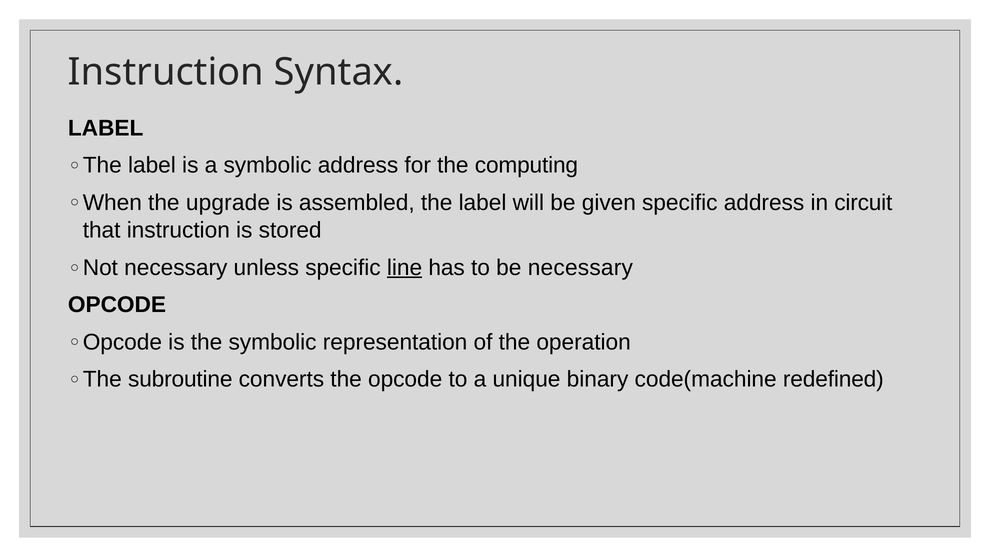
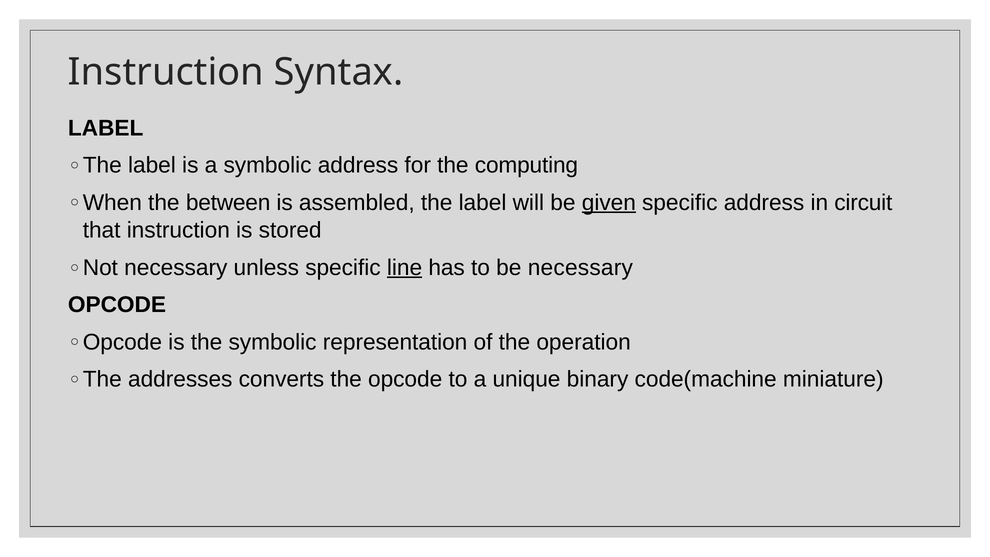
upgrade: upgrade -> between (228, 203)
given underline: none -> present (609, 203)
subroutine: subroutine -> addresses (180, 379)
redefined: redefined -> miniature (833, 379)
